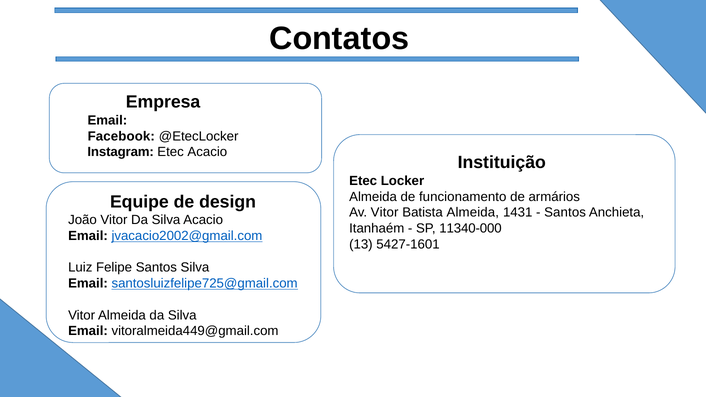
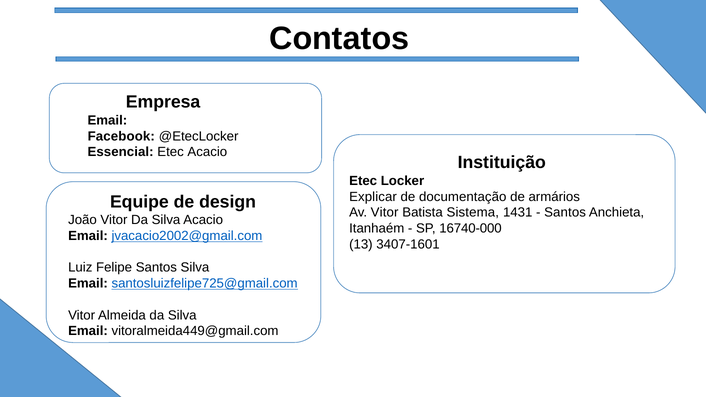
Instagram: Instagram -> Essencial (121, 152)
Almeida: Almeida -> Explicar (373, 197)
funcionamento: funcionamento -> documentação (463, 197)
Batista Almeida: Almeida -> Sistema (473, 213)
11340-000: 11340-000 -> 16740-000 (470, 229)
5427-1601: 5427-1601 -> 3407-1601 (408, 244)
